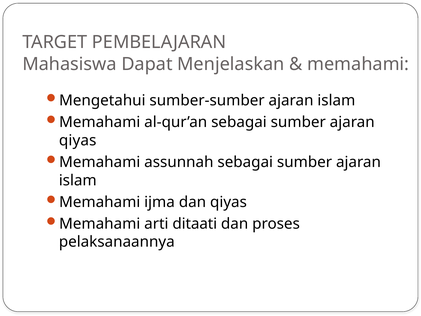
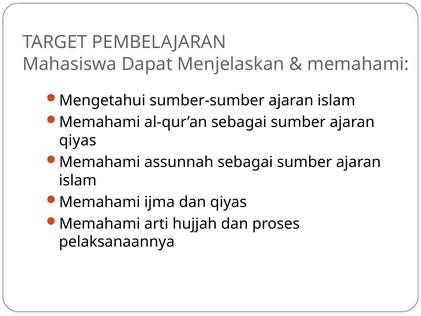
ditaati: ditaati -> hujjah (195, 224)
